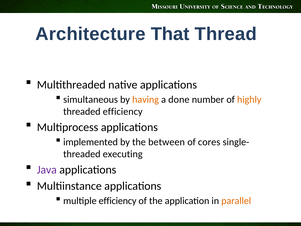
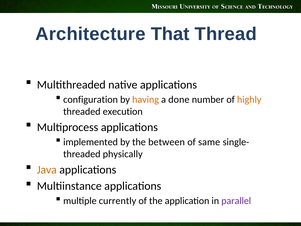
simultaneous: simultaneous -> configuration (91, 100)
threaded efficiency: efficiency -> execution (123, 112)
cores: cores -> same (209, 142)
executing: executing -> physically (123, 154)
Java colour: purple -> orange (47, 169)
multiple efficiency: efficiency -> currently (118, 201)
parallel colour: orange -> purple (236, 201)
